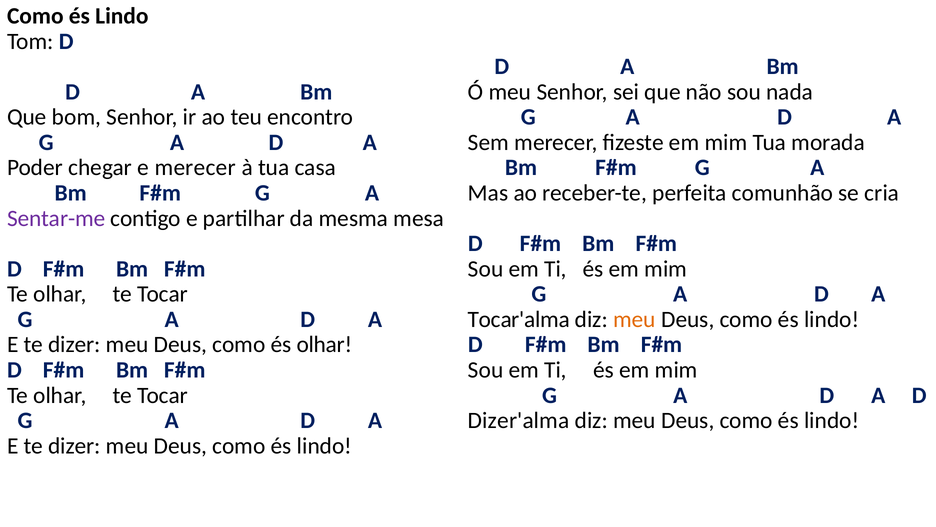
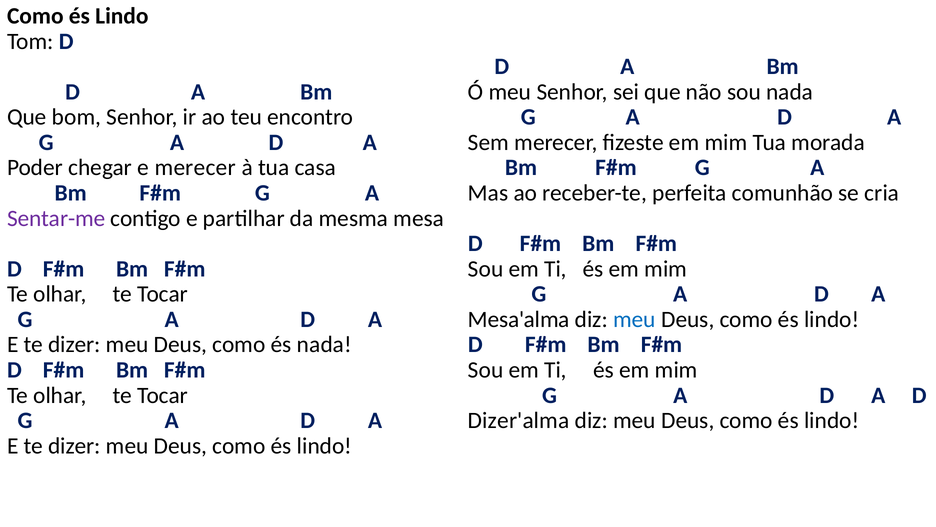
Tocar'alma: Tocar'alma -> Mesa'alma (519, 319)
meu colour: orange -> blue (634, 319)
és olhar: olhar -> nada (324, 344)
